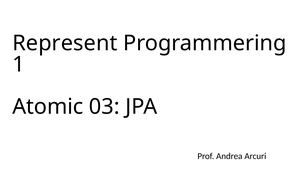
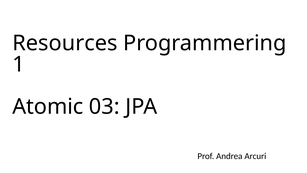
Represent: Represent -> Resources (65, 43)
